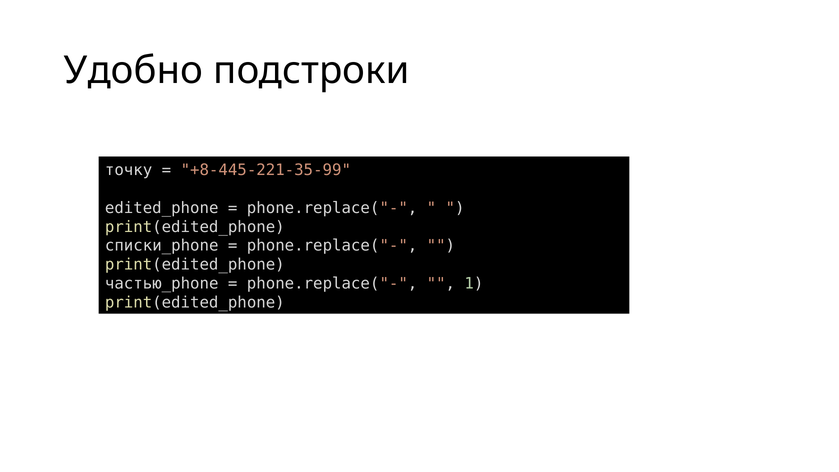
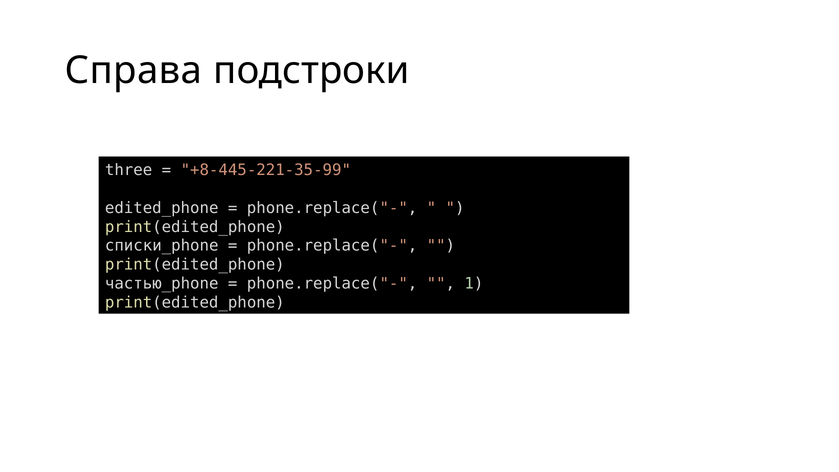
Удобно: Удобно -> Справа (133, 70)
точку: точку -> three (129, 170)
